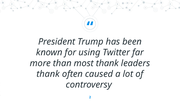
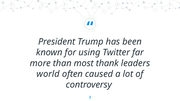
thank: thank -> world (48, 74)
